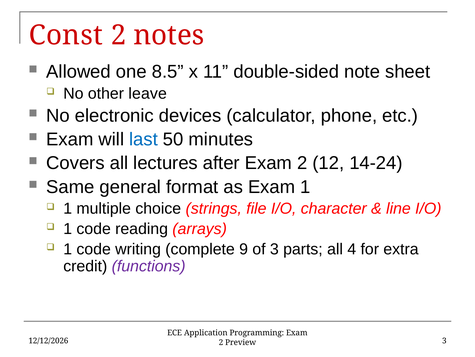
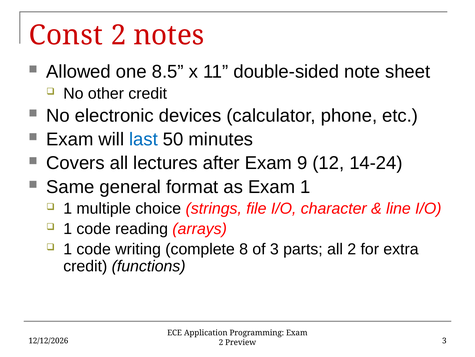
other leave: leave -> credit (148, 93)
after Exam 2: 2 -> 9 (302, 163)
9: 9 -> 8 (244, 249)
all 4: 4 -> 2 (352, 249)
functions colour: purple -> black (149, 266)
